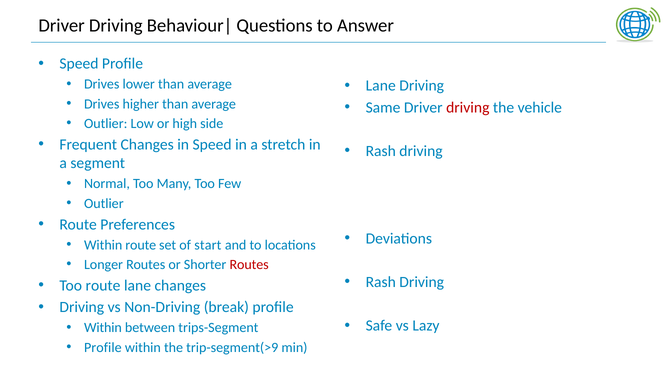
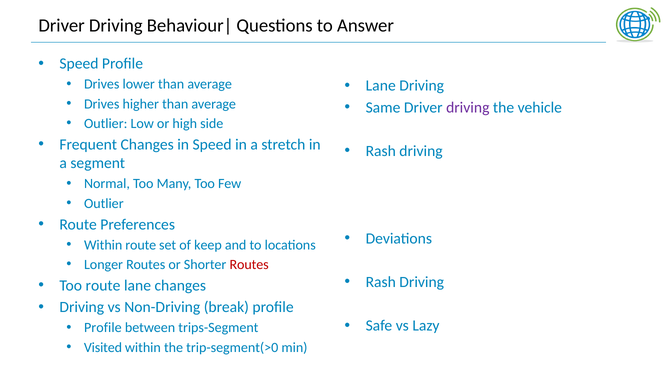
driving colour: red -> purple (468, 107)
start: start -> keep (208, 245)
Within: Within -> Profile (103, 328)
Profile: Profile -> Visited (103, 347)
trip-segment(>9: trip-segment(>9 -> trip-segment(>0 (232, 347)
